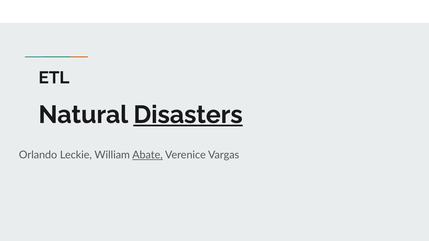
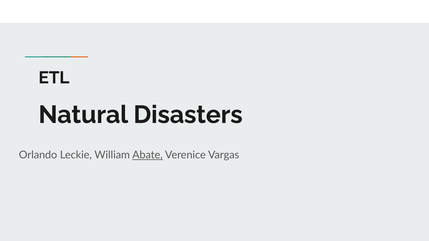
Disasters underline: present -> none (188, 115)
